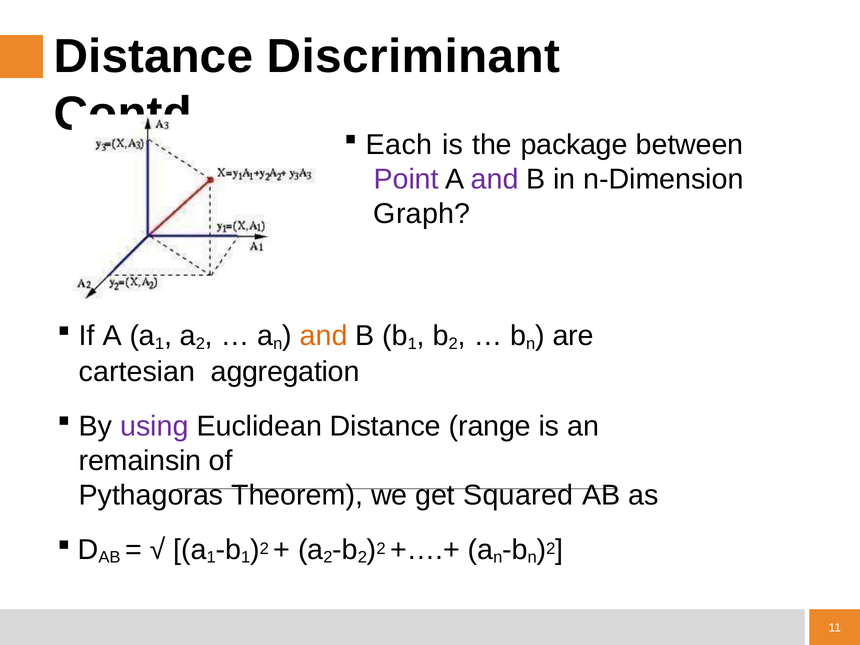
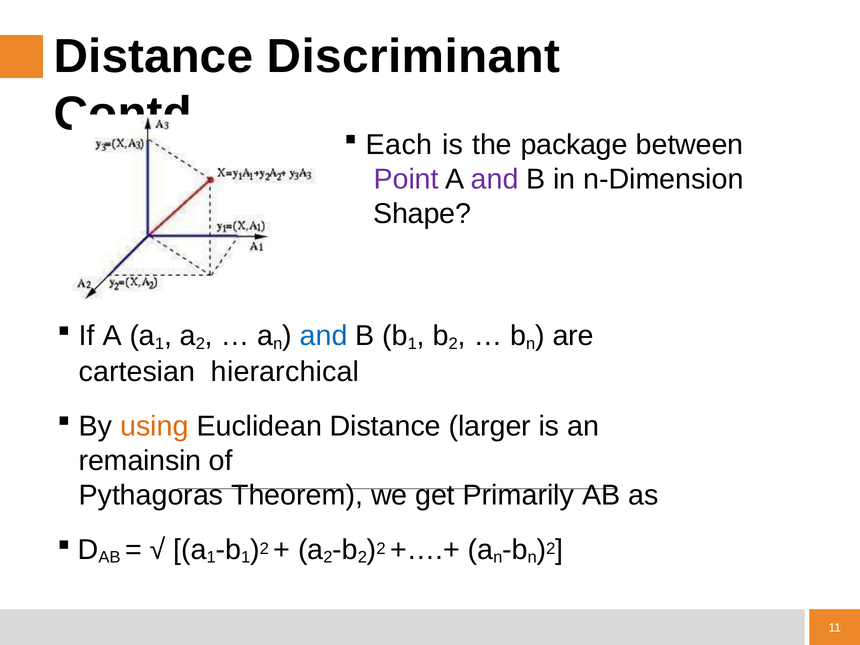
Graph: Graph -> Shape (422, 214)
and colour: orange -> blue (324, 336)
aggregation: aggregation -> hierarchical (285, 372)
using colour: purple -> orange (154, 426)
range: range -> larger (490, 426)
Squared: Squared -> Primarily (518, 495)
